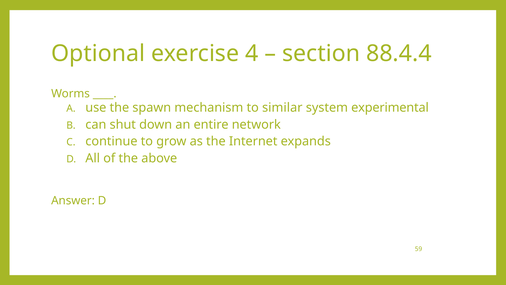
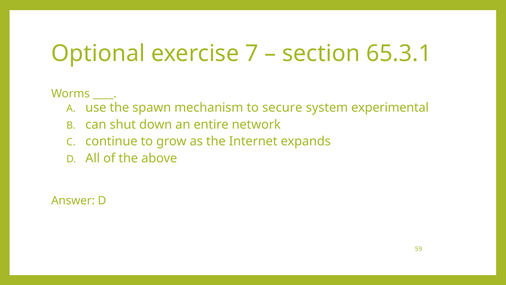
4: 4 -> 7 (252, 53)
88.4.4: 88.4.4 -> 65.3.1 (399, 53)
similar: similar -> secure (282, 108)
